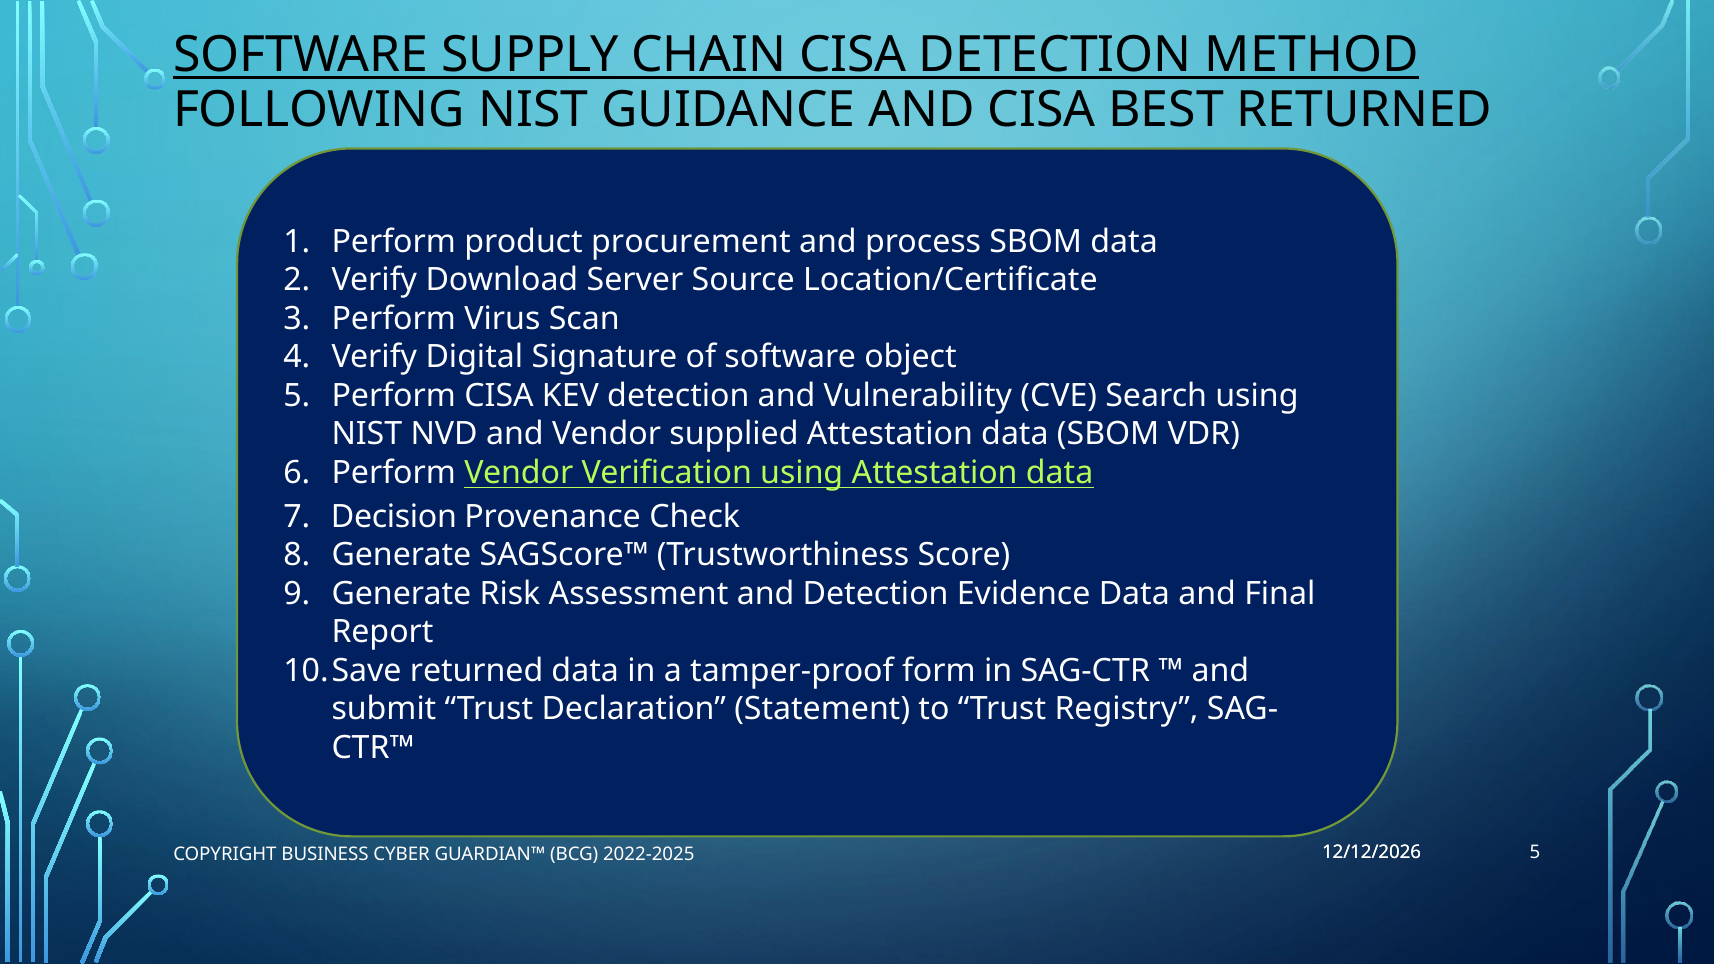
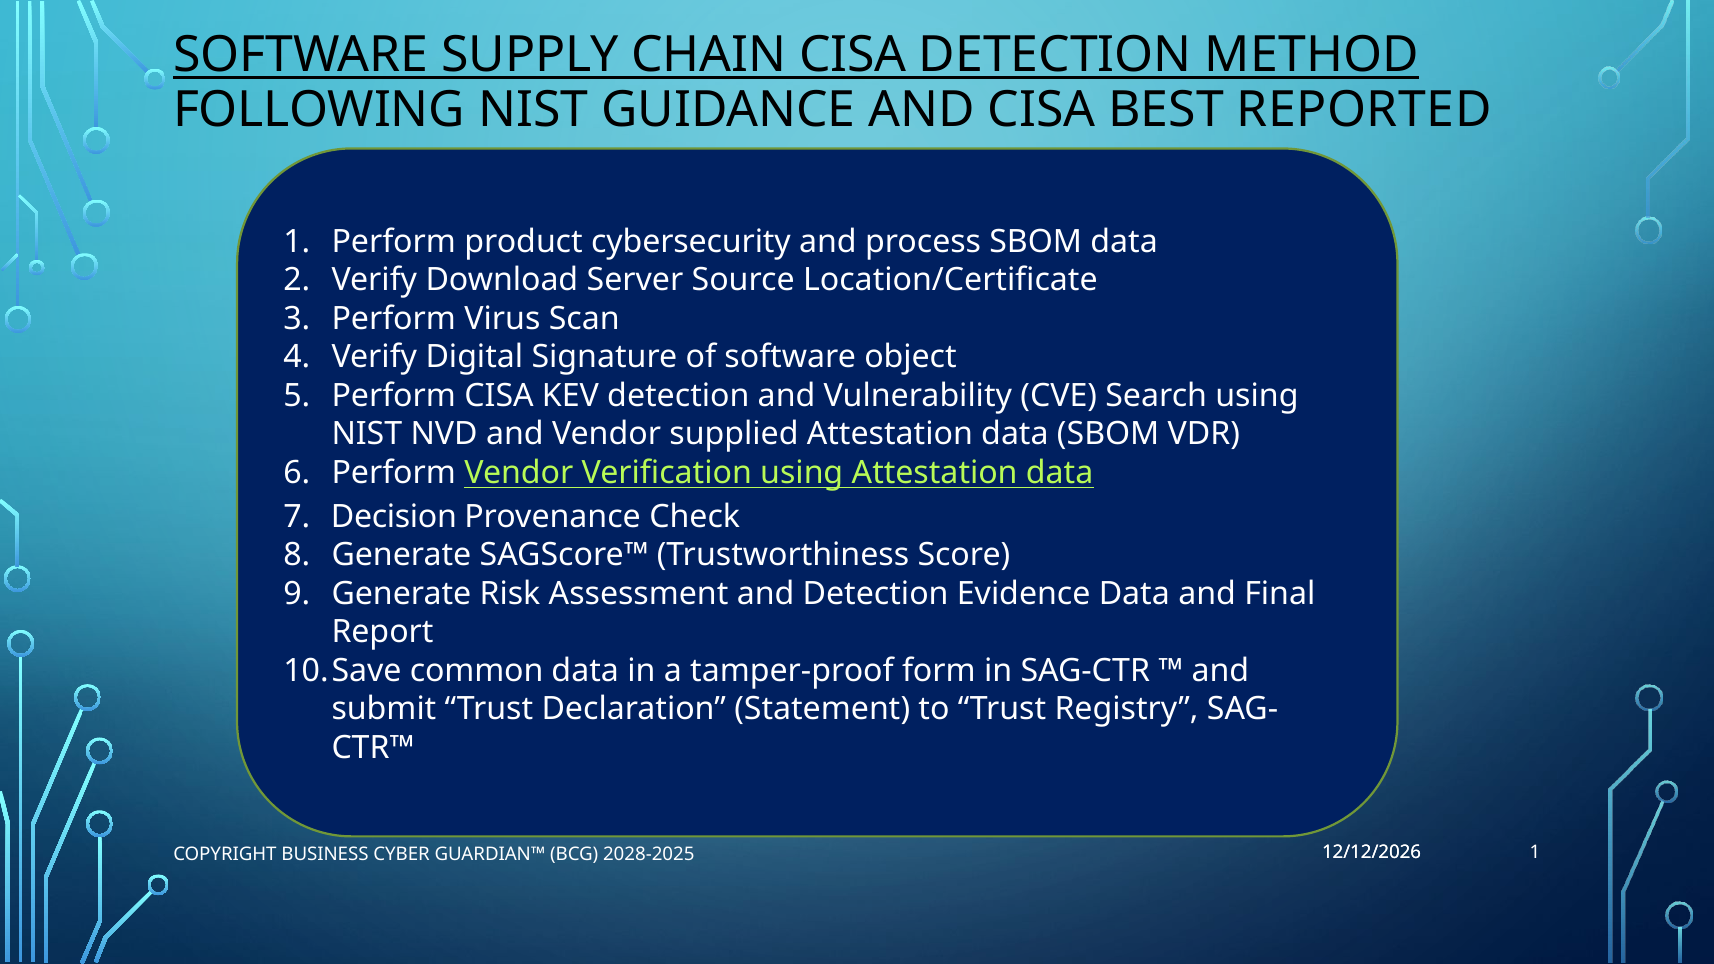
BEST RETURNED: RETURNED -> REPORTED (1364, 110)
procurement: procurement -> cybersecurity (691, 241)
returned: returned -> common (477, 671)
5: 5 -> 1 (1535, 853)
2022-2025: 2022-2025 -> 2028-2025 (649, 854)
